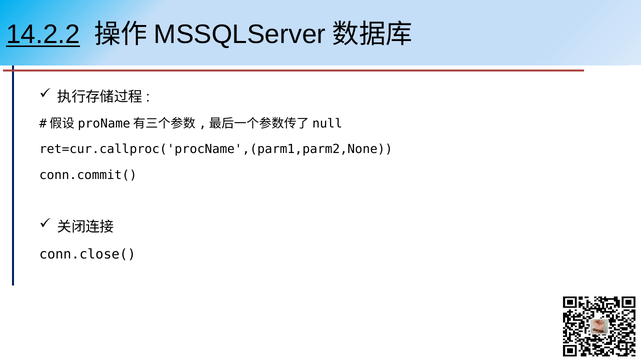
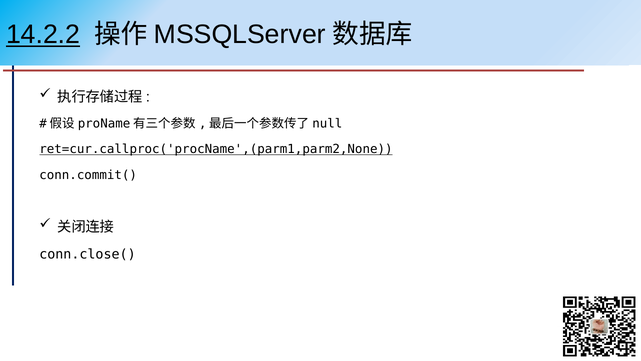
ret=cur.callproc('procName',(parm1,parm2,None underline: none -> present (216, 149)
